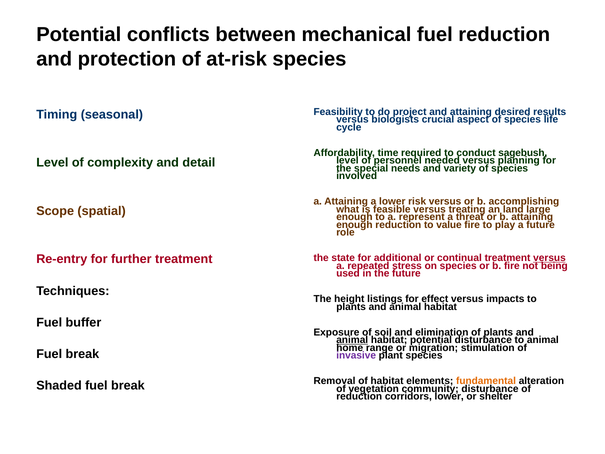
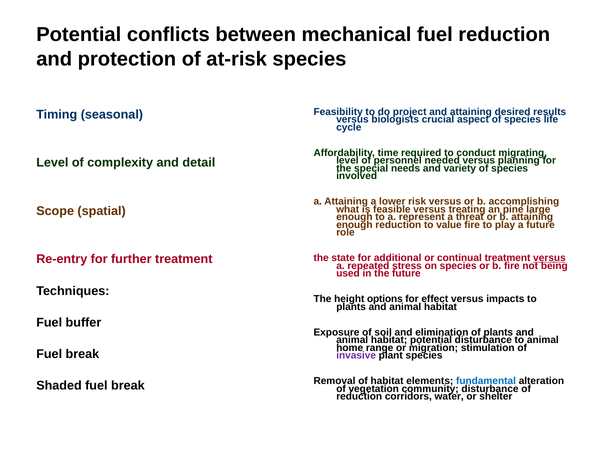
sagebush: sagebush -> migrating (523, 153)
land: land -> pine (513, 209)
listings: listings -> options (385, 299)
animal underline: present -> none (352, 340)
fundamental colour: orange -> blue (486, 381)
corridors lower: lower -> water (449, 396)
